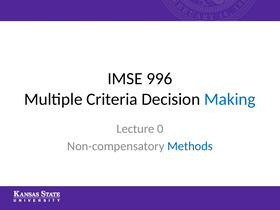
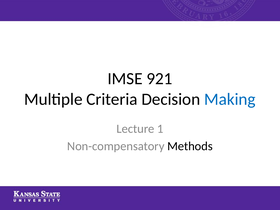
996: 996 -> 921 (159, 79)
0: 0 -> 1 (160, 129)
Methods colour: blue -> black (190, 146)
